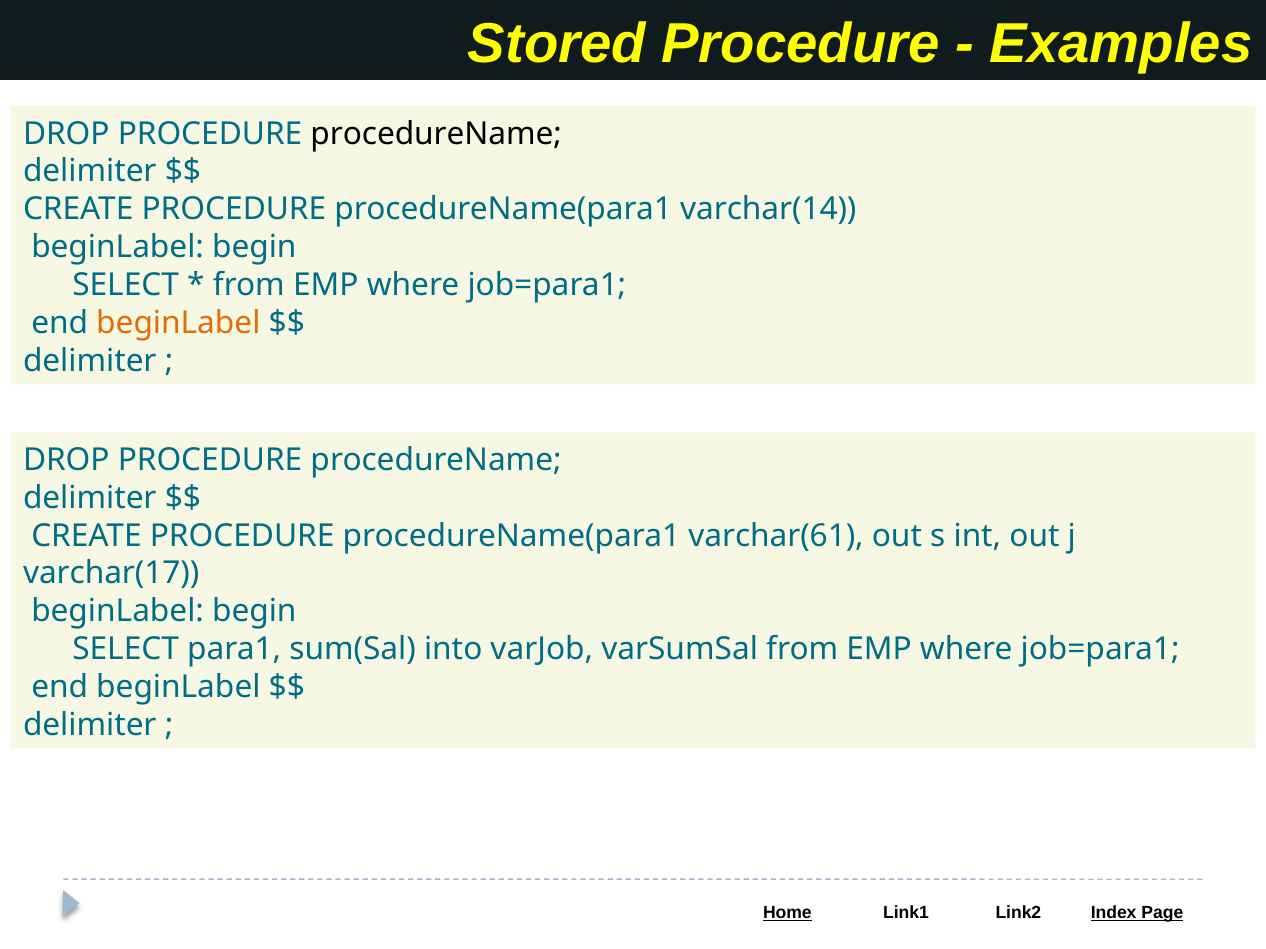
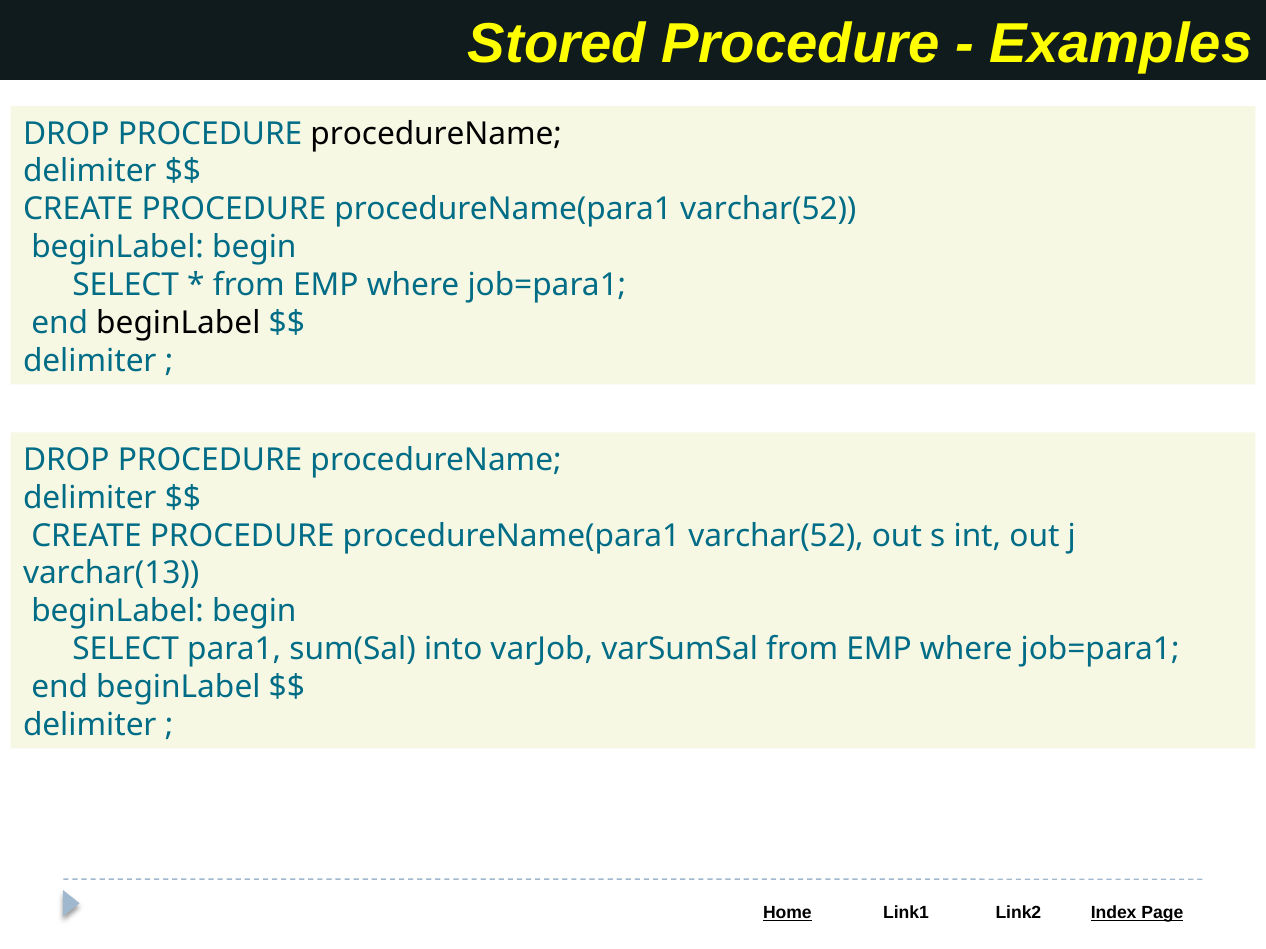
varchar(14: varchar(14 -> varchar(52 (768, 210)
beginLabel colour: orange -> black (178, 324)
varchar(61: varchar(61 -> varchar(52 (776, 536)
varchar(17: varchar(17 -> varchar(13 (111, 574)
